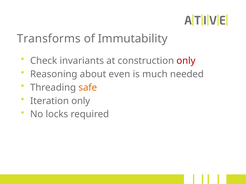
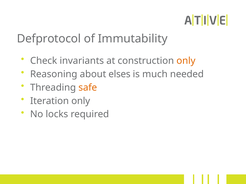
Transforms: Transforms -> Defprotocol (49, 39)
only colour: red -> orange (186, 61)
even: even -> elses (120, 74)
